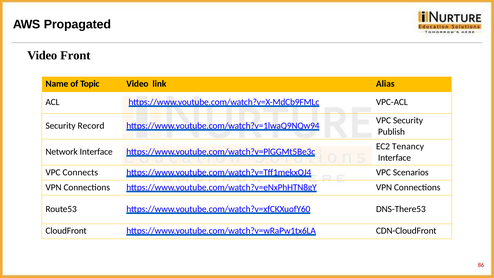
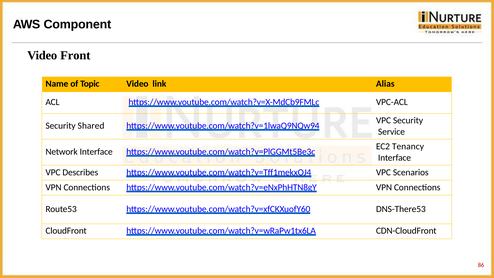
Propagated: Propagated -> Component (77, 24)
Record: Record -> Shared (91, 126)
Publish: Publish -> Service (391, 132)
Connects: Connects -> Describes (80, 172)
